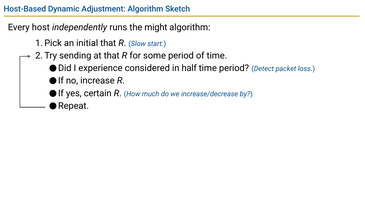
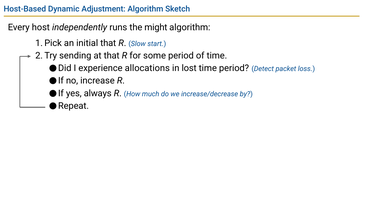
considered: considered -> allocations (147, 68)
half: half -> lost (189, 68)
certain: certain -> always (98, 93)
